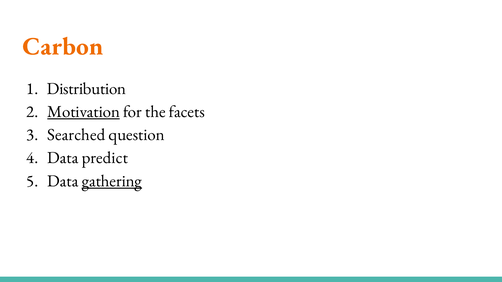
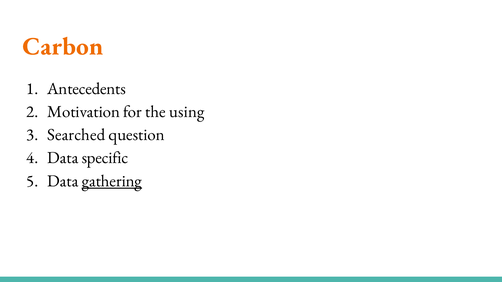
Distribution: Distribution -> Antecedents (86, 89)
Motivation underline: present -> none (84, 112)
facets: facets -> using (187, 112)
predict: predict -> specific (105, 158)
